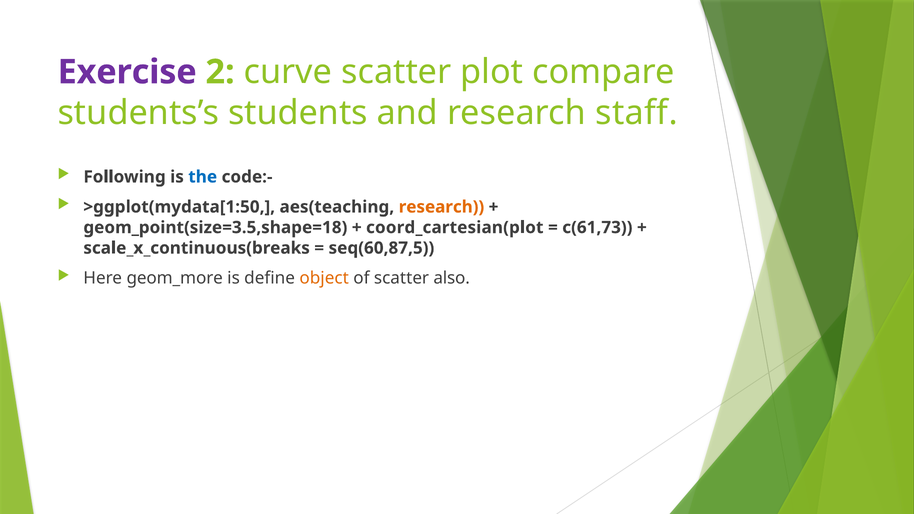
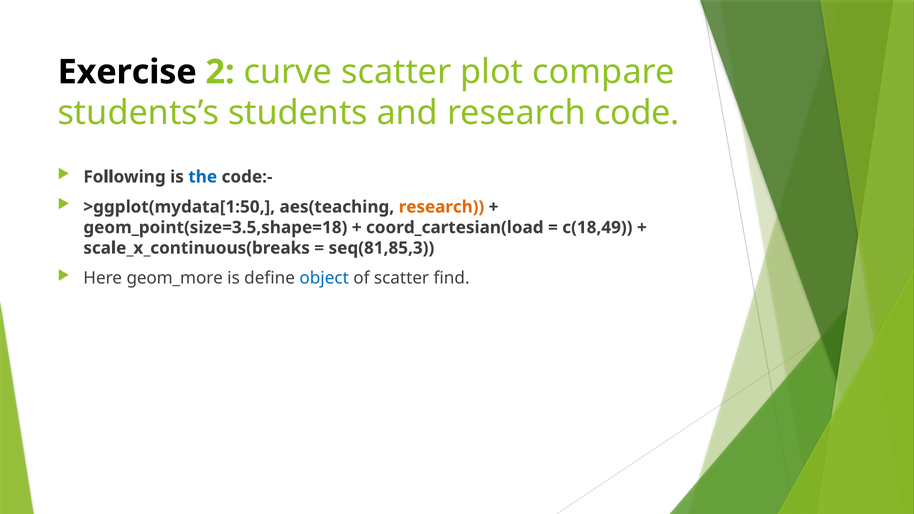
Exercise colour: purple -> black (127, 72)
staff: staff -> code (637, 113)
coord_cartesian(plot: coord_cartesian(plot -> coord_cartesian(load (455, 228)
c(61,73: c(61,73 -> c(18,49 (597, 228)
seq(60,87,5: seq(60,87,5 -> seq(81,85,3 (381, 248)
object colour: orange -> blue (324, 278)
also: also -> find (452, 278)
